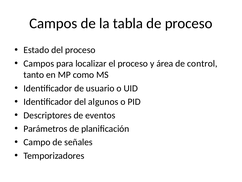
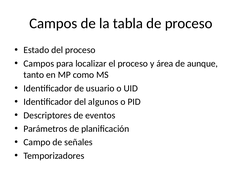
control: control -> aunque (202, 63)
